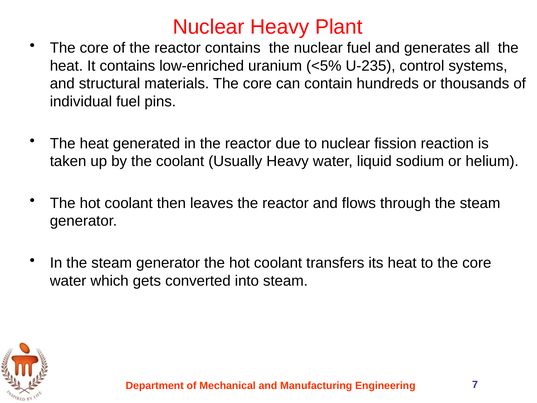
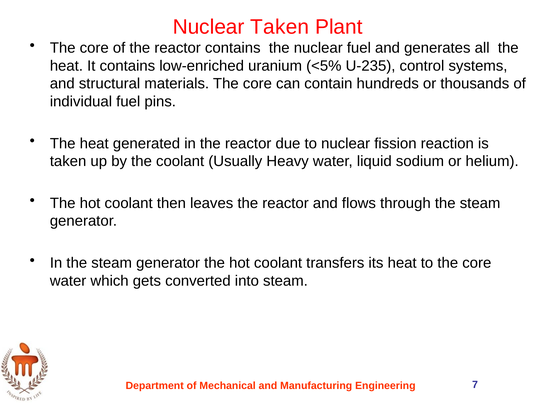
Nuclear Heavy: Heavy -> Taken (280, 27)
